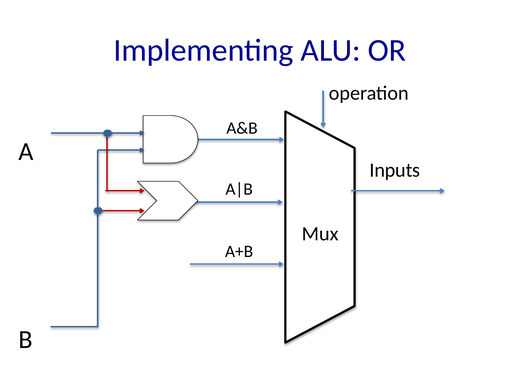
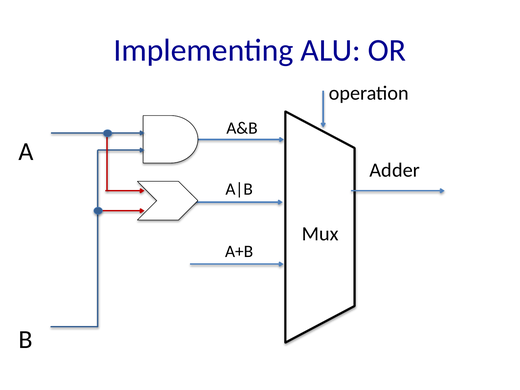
Inputs: Inputs -> Adder (395, 170)
